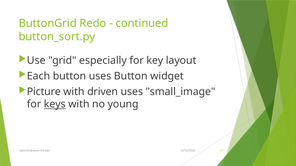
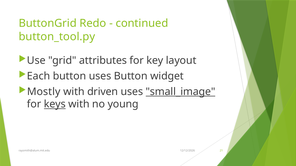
button_sort.py: button_sort.py -> button_tool.py (57, 37)
especially: especially -> attributes (103, 61)
Picture: Picture -> Mostly (44, 92)
small_image underline: none -> present (181, 92)
